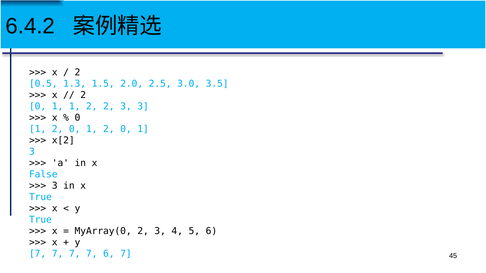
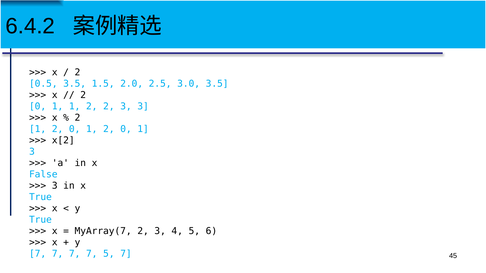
0.5 1.3: 1.3 -> 3.5 (75, 84)
0: 0 -> 2 (77, 118)
MyArray(0: MyArray(0 -> MyArray(7 (103, 231)
7 6: 6 -> 5 (109, 254)
